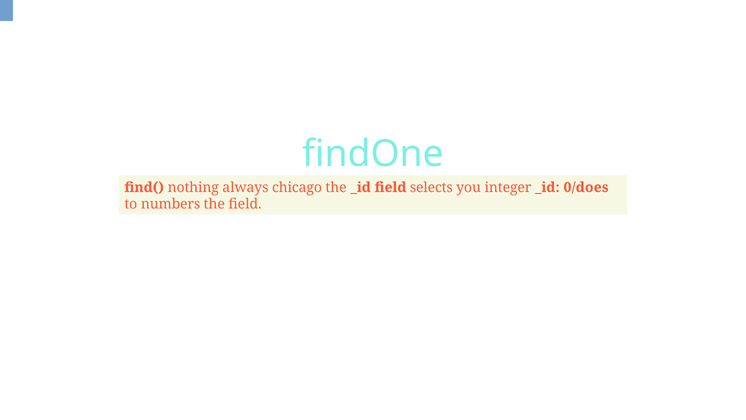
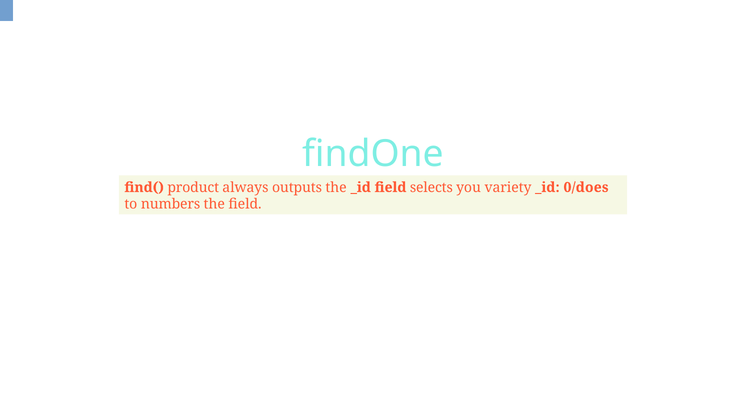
nothing: nothing -> product (193, 187)
chicago: chicago -> outputs (297, 187)
integer: integer -> variety (508, 187)
